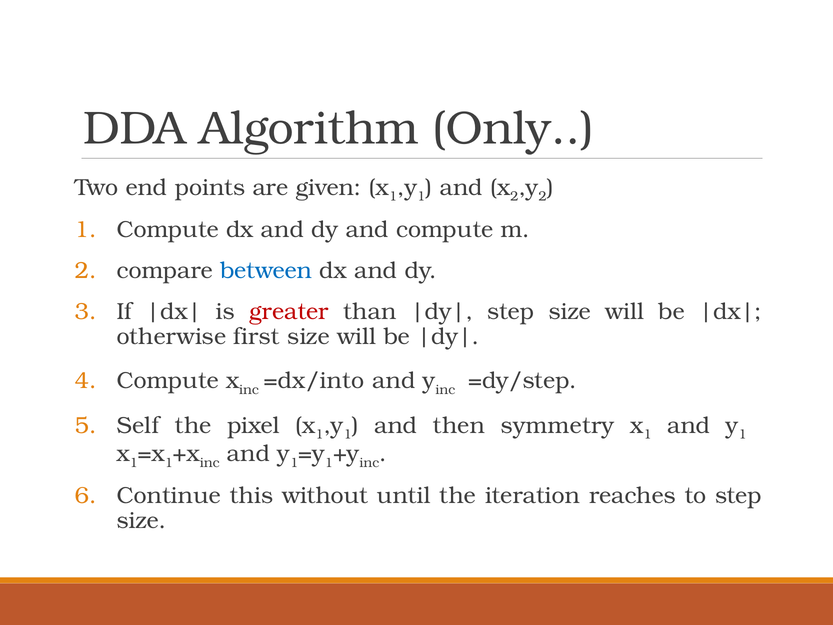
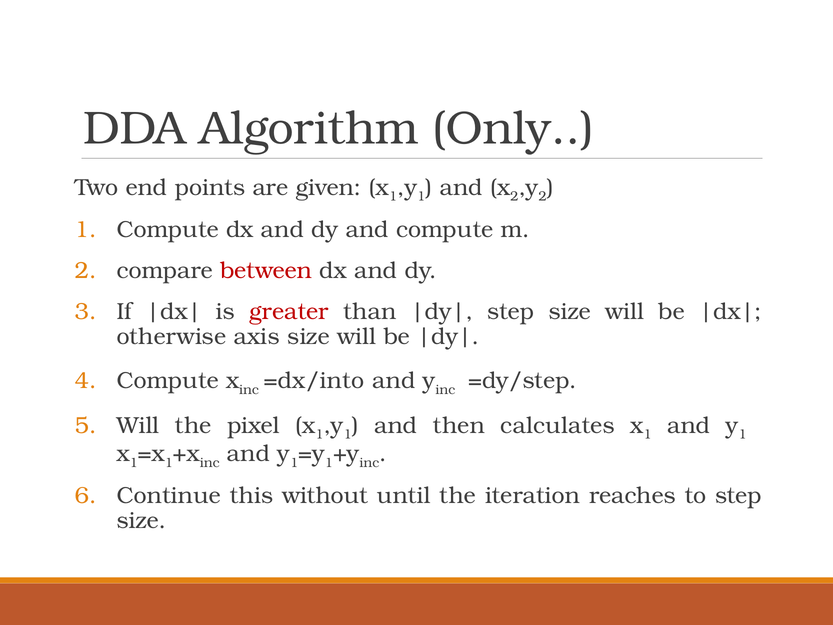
between colour: blue -> red (266, 270)
first: first -> axis (257, 337)
Self: Self -> Will (138, 425)
symmetry: symmetry -> calculates (558, 425)
